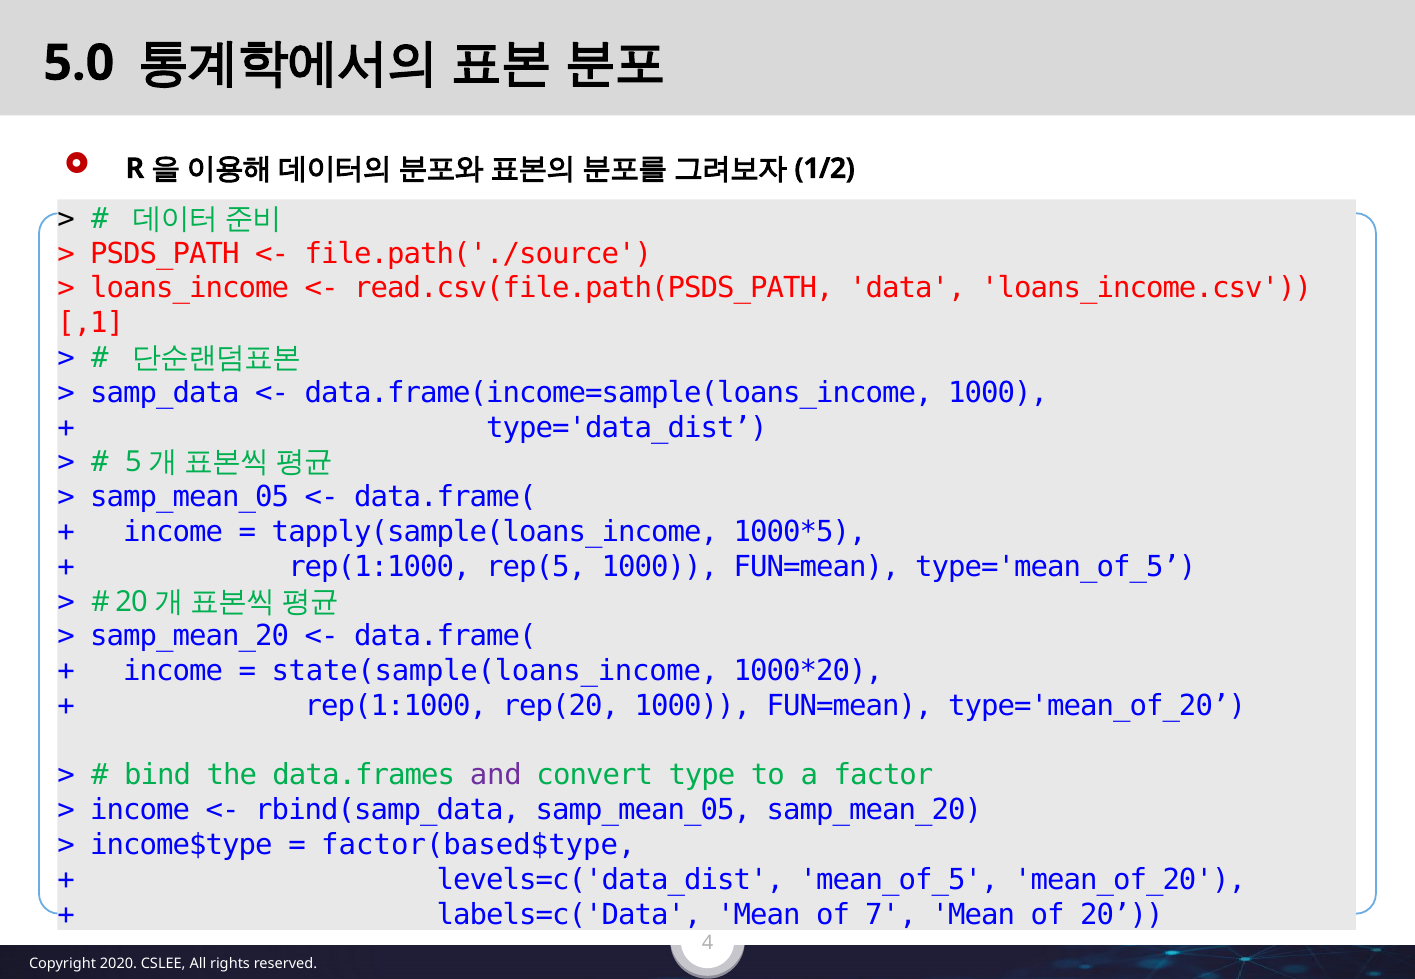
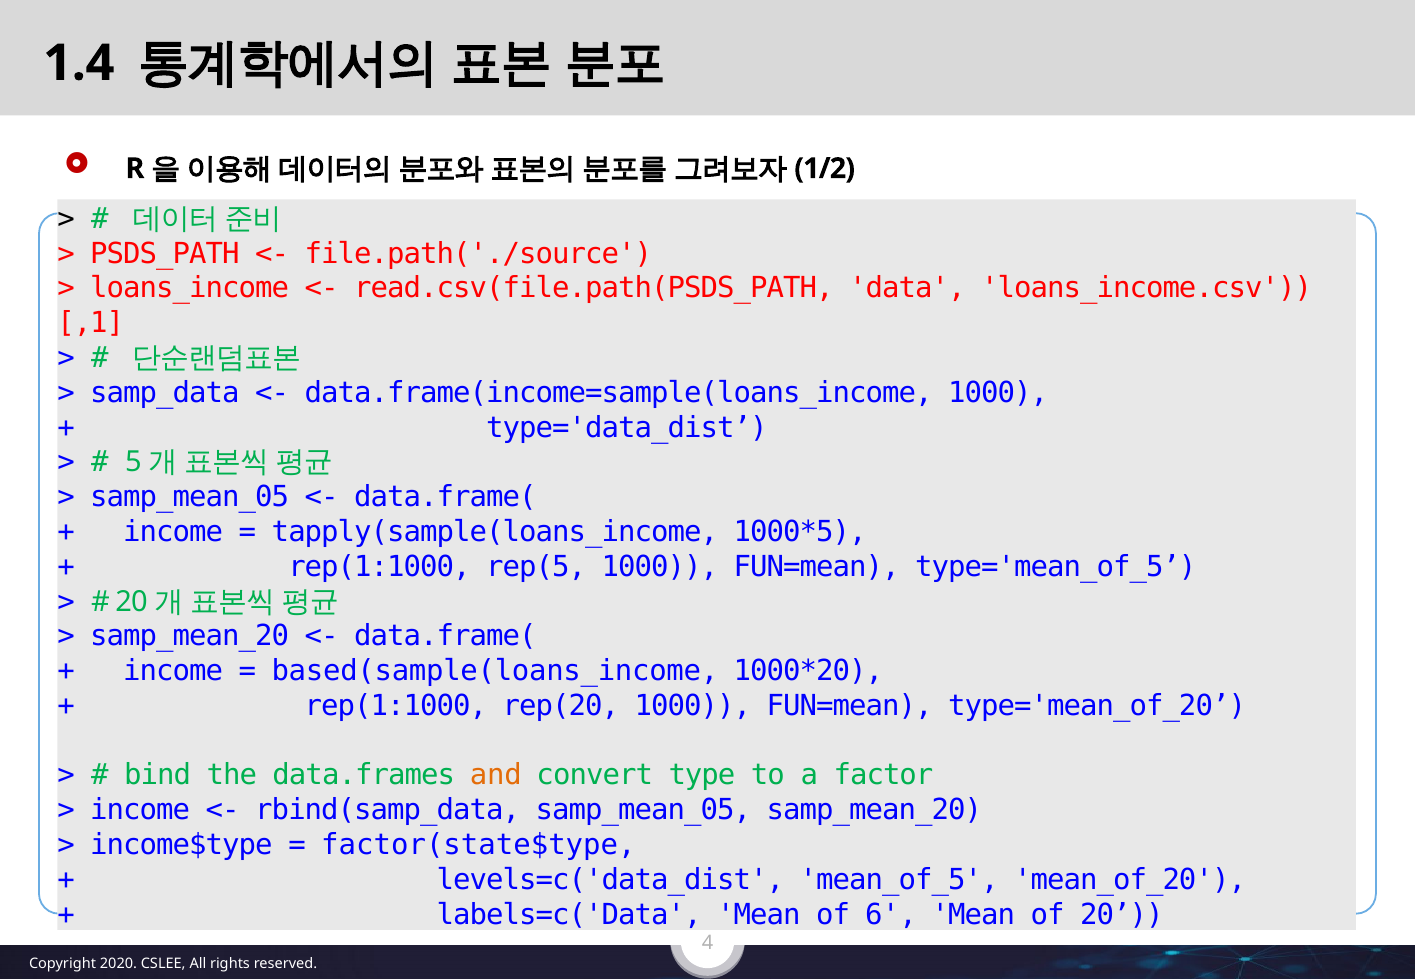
5.0: 5.0 -> 1.4 (79, 63)
state(sample(loans_income: state(sample(loans_income -> based(sample(loans_income (495, 671)
and colour: purple -> orange (496, 776)
factor(based$type: factor(based$type -> factor(state$type (478, 846)
7: 7 -> 6 (891, 915)
